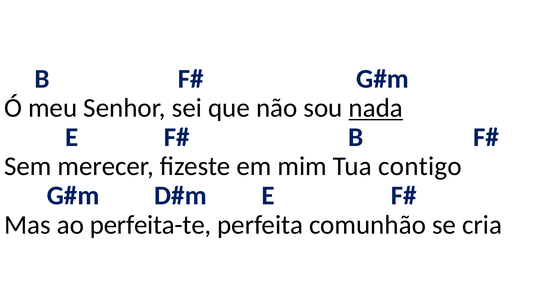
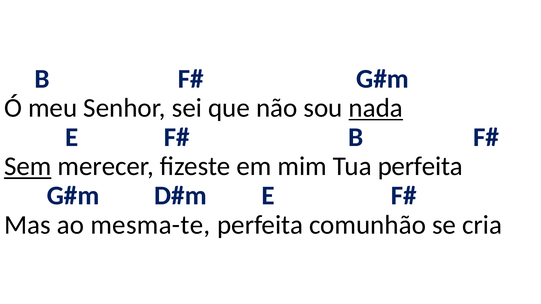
Sem underline: none -> present (28, 167)
Tua contigo: contigo -> perfeita (420, 167)
perfeita-te: perfeita-te -> mesma-te (150, 225)
